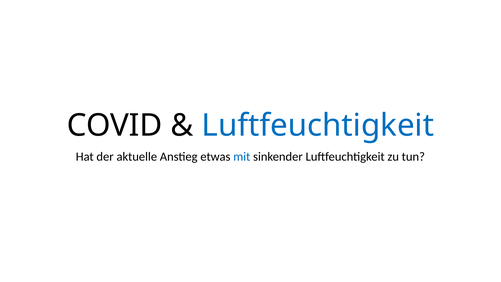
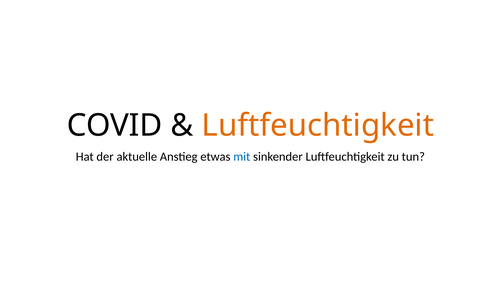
Luftfeuchtigkeit colour: blue -> orange (318, 125)
